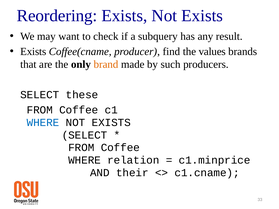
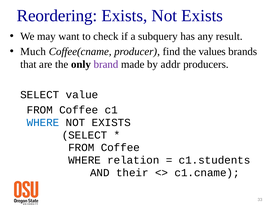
Exists: Exists -> Much (33, 51)
brand colour: orange -> purple (106, 64)
such: such -> addr (171, 64)
these: these -> value (82, 95)
c1.minprice: c1.minprice -> c1.students (215, 160)
